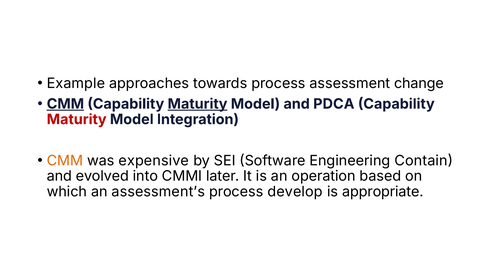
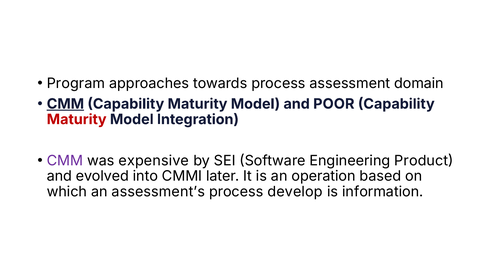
Example: Example -> Program (76, 83)
change: change -> domain (419, 83)
Maturity underline: present -> none (197, 104)
PDCA: PDCA -> POOR (334, 104)
CMM colour: orange -> purple (65, 161)
Contain: Contain -> Product (424, 161)
appropriate: appropriate -> information (383, 192)
